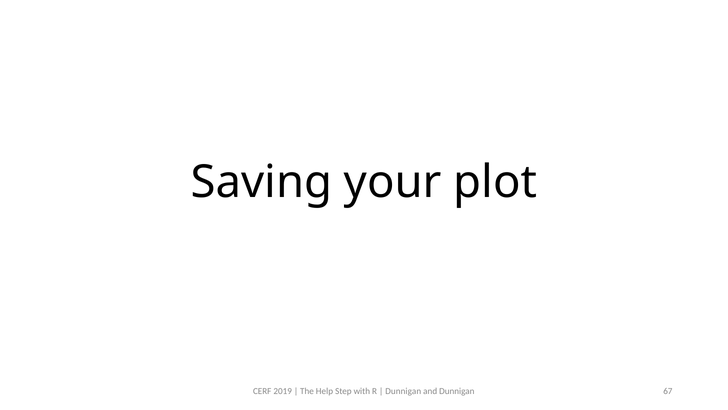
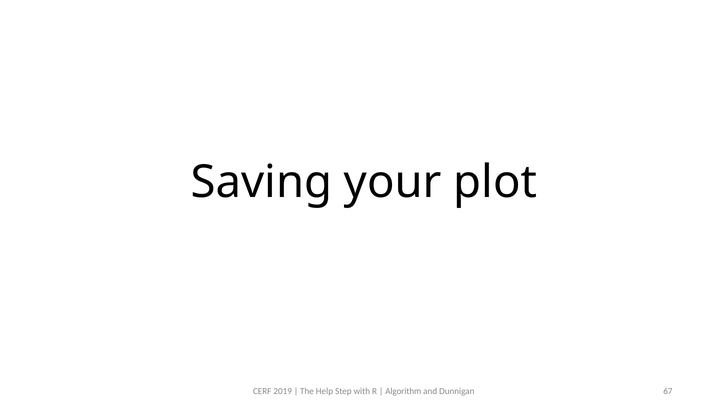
Dunnigan: Dunnigan -> Algorithm (403, 391)
